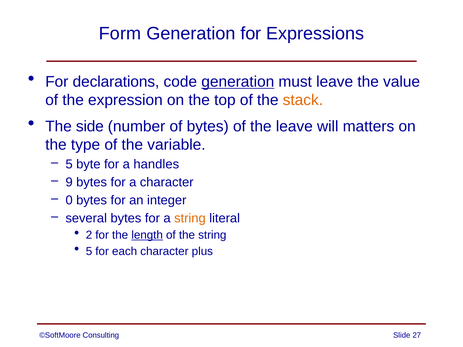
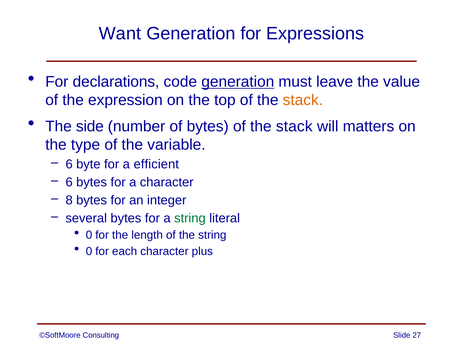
Form: Form -> Want (120, 34)
bytes of the leave: leave -> stack (294, 126)
5: 5 -> 6 (69, 164)
handles: handles -> efficient (156, 164)
9: 9 -> 6 (69, 182)
0: 0 -> 8 (69, 200)
string colour: orange -> green (190, 218)
2: 2 -> 0 (89, 235)
length underline: present -> none (147, 235)
5: 5 -> 0 (89, 251)
